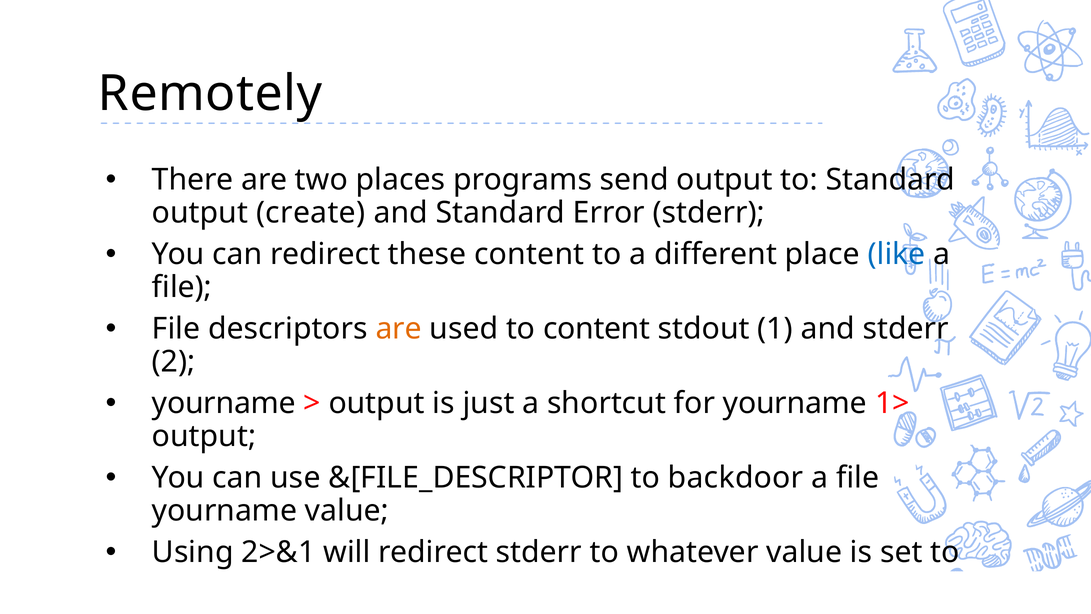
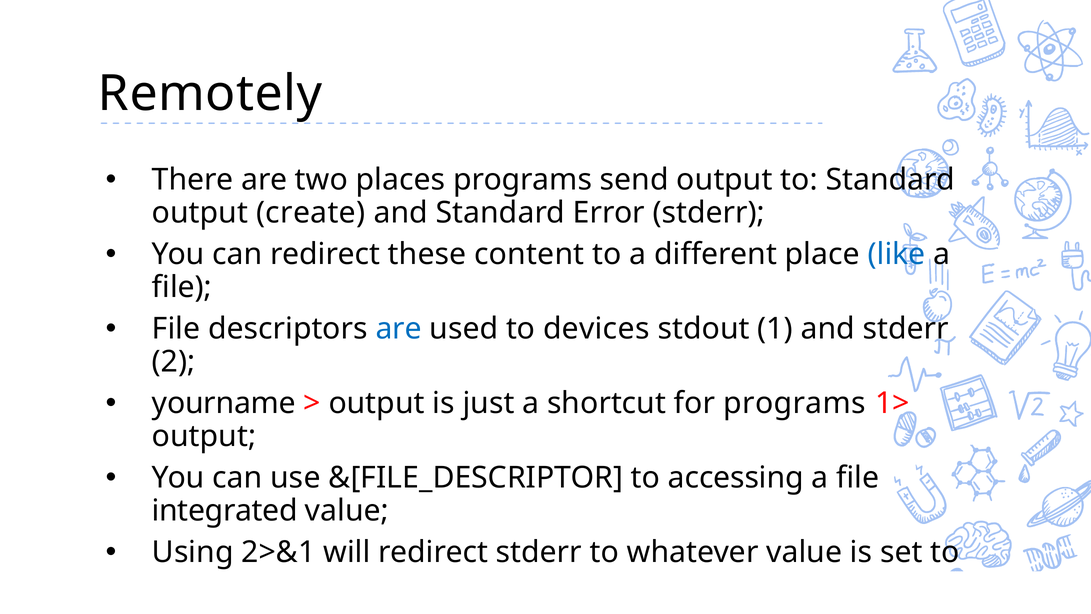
are colour: orange -> blue (399, 329)
to content: content -> devices (596, 329)
for yourname: yourname -> programs (795, 403)
backdoor: backdoor -> accessing (736, 478)
yourname: yourname -> integrated (225, 510)
